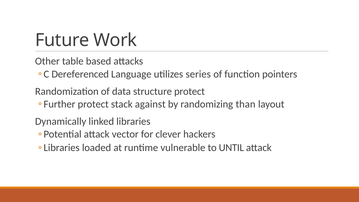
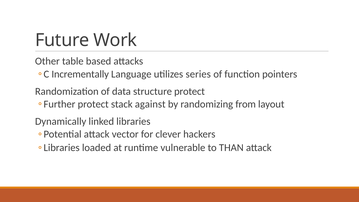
Dereferenced: Dereferenced -> Incrementally (80, 74)
than: than -> from (246, 104)
UNTIL: UNTIL -> THAN (231, 148)
